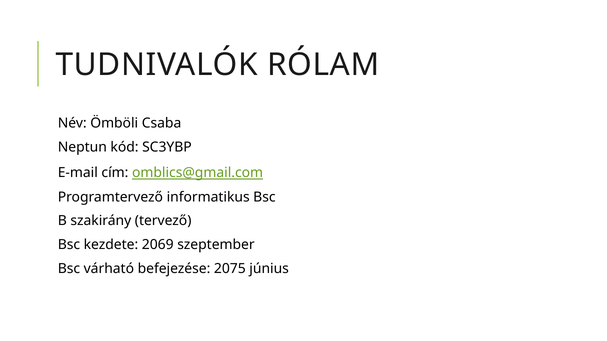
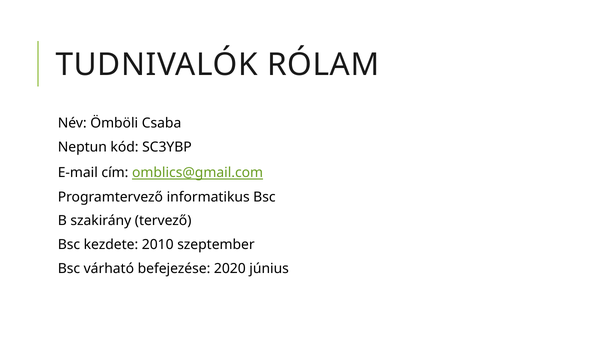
2069: 2069 -> 2010 (158, 245)
2075: 2075 -> 2020 (230, 269)
